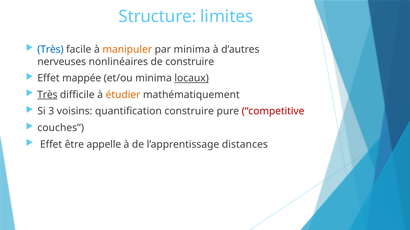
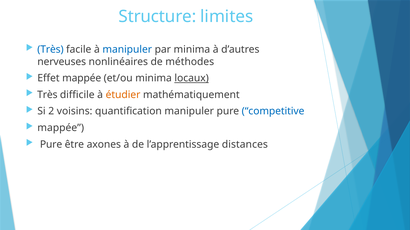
manipuler colour: orange -> blue (127, 50)
de construire: construire -> méthodes (190, 62)
Très underline: present -> none (47, 95)
3: 3 -> 2 (51, 112)
quantification construire: construire -> manipuler (189, 112)
competitive colour: red -> blue (273, 112)
couches: couches -> mappée (61, 128)
Effet: Effet -> Pure (51, 145)
appelle: appelle -> axones (104, 145)
